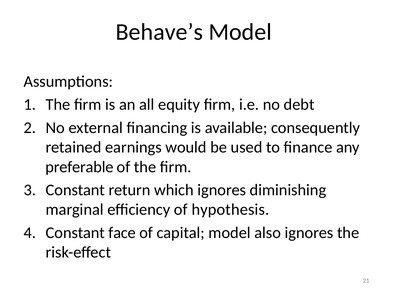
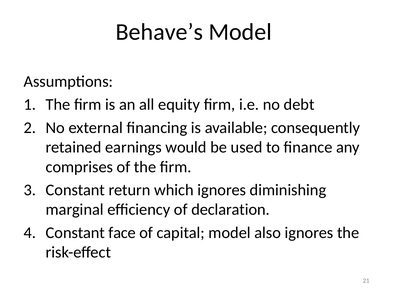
preferable: preferable -> comprises (79, 167)
hypothesis: hypothesis -> declaration (231, 210)
